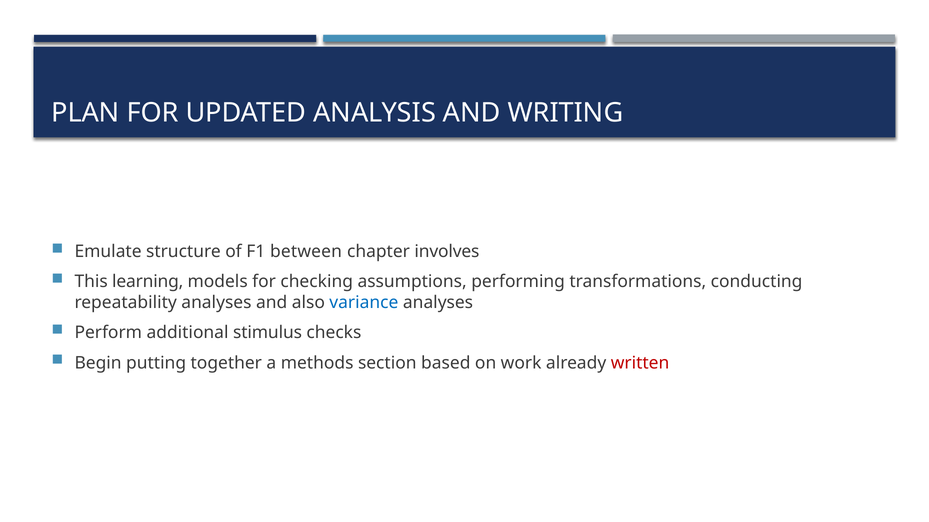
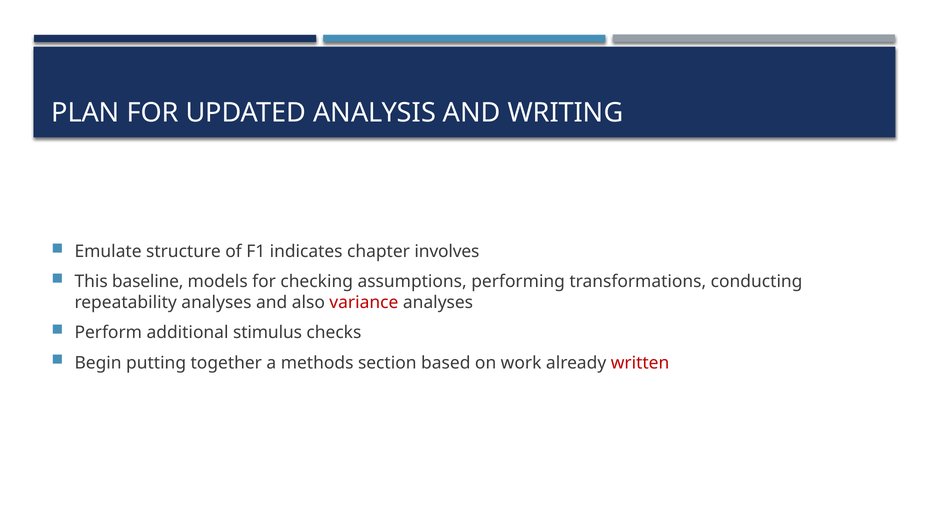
between: between -> indicates (306, 252)
learning: learning -> baseline (148, 282)
variance colour: blue -> red (364, 303)
